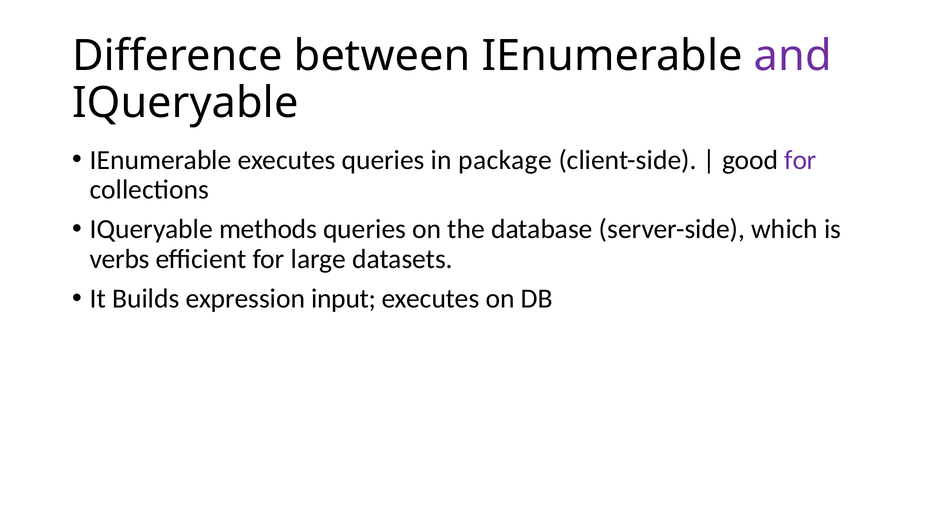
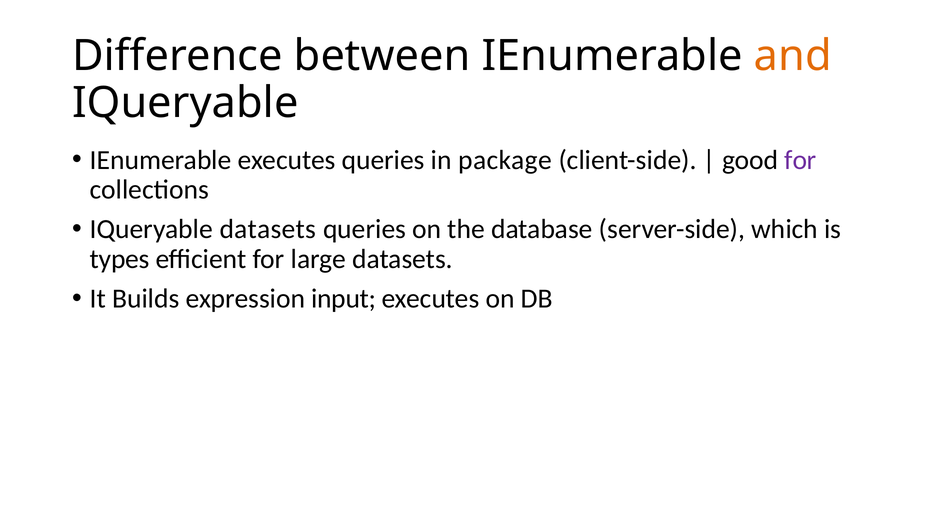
and colour: purple -> orange (793, 56)
IQueryable methods: methods -> datasets (268, 229)
verbs: verbs -> types (120, 259)
